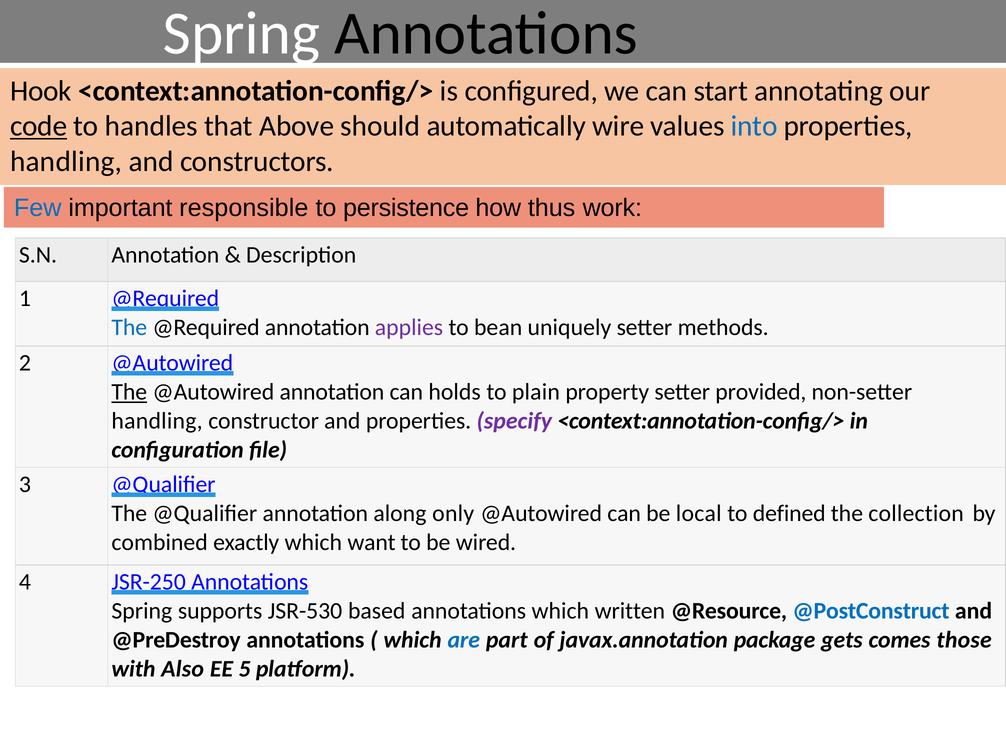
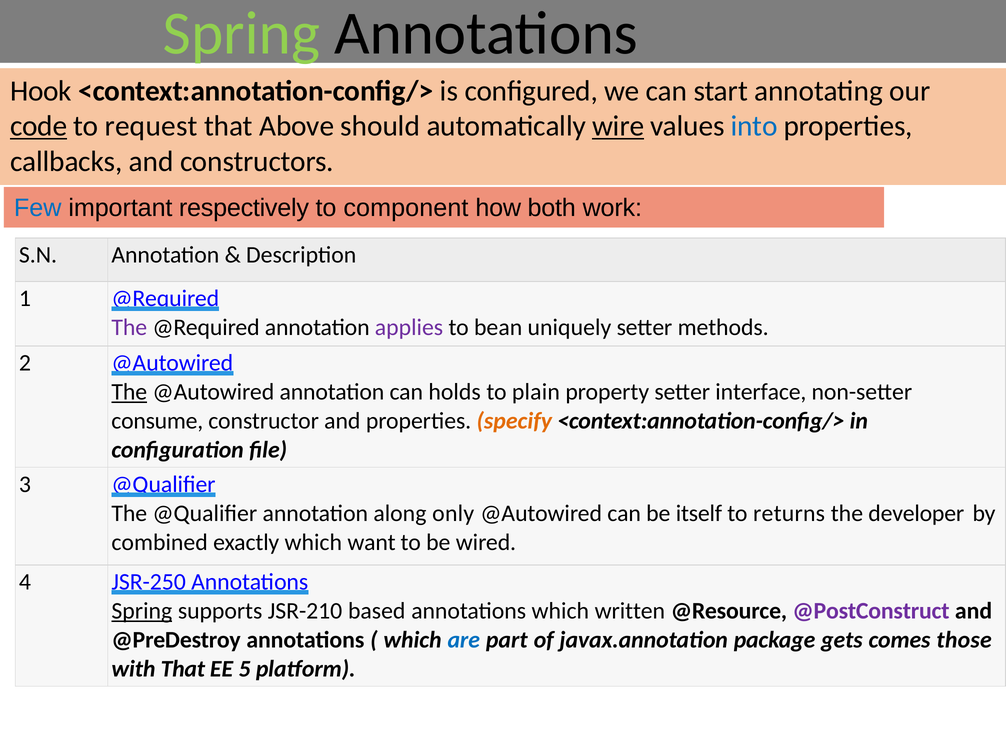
Spring colour: white -> light green (242, 34)
handles: handles -> request (151, 126)
wire underline: none -> present (618, 126)
handling: handling -> callbacks (66, 162)
responsible: responsible -> respectively (244, 208)
persistence: persistence -> component (406, 208)
thus: thus -> both (552, 208)
The colour: blue -> purple (129, 328)
provided: provided -> interface (761, 392)
handling: handling -> consume (157, 421)
specify colour: purple -> orange (514, 421)
local: local -> itself (699, 514)
defined: defined -> returns (789, 514)
collection: collection -> developer (916, 514)
Spring underline: none -> present (142, 611)
JSR-530: JSR-530 -> JSR-210 (305, 611)
@PostConstruct colour: blue -> purple (871, 611)
with Also: Also -> That (183, 670)
